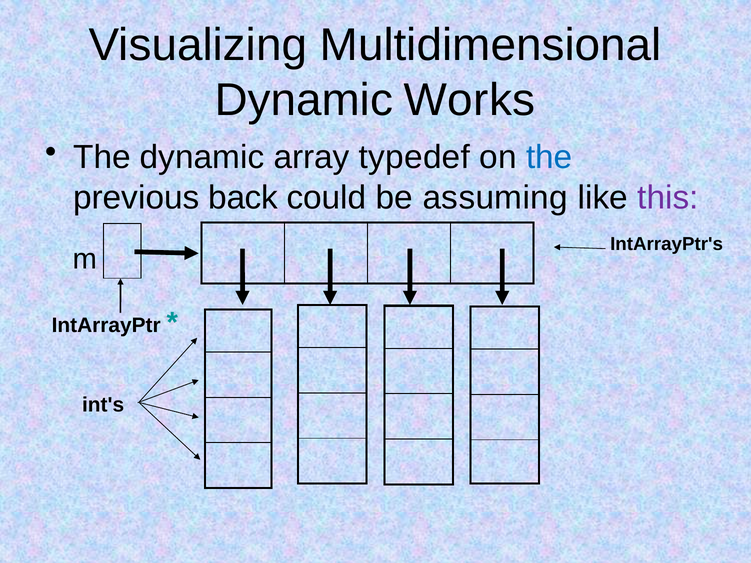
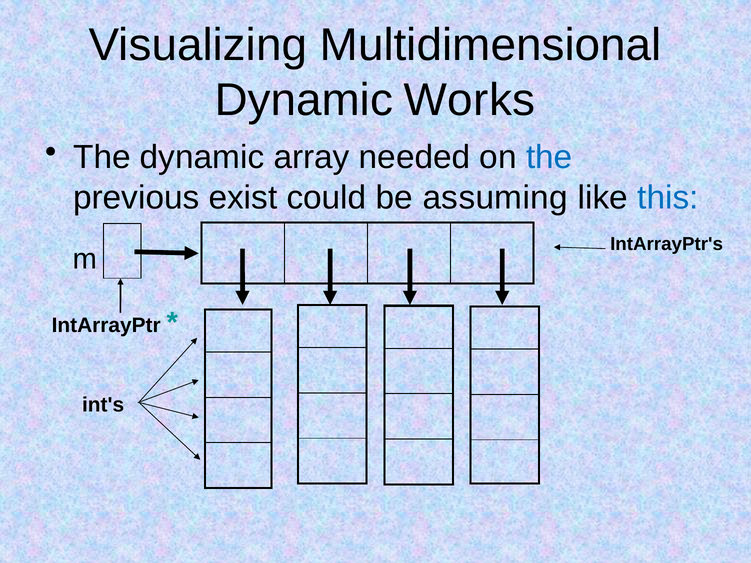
typedef: typedef -> needed (415, 158)
back: back -> exist (243, 198)
this colour: purple -> blue (668, 198)
